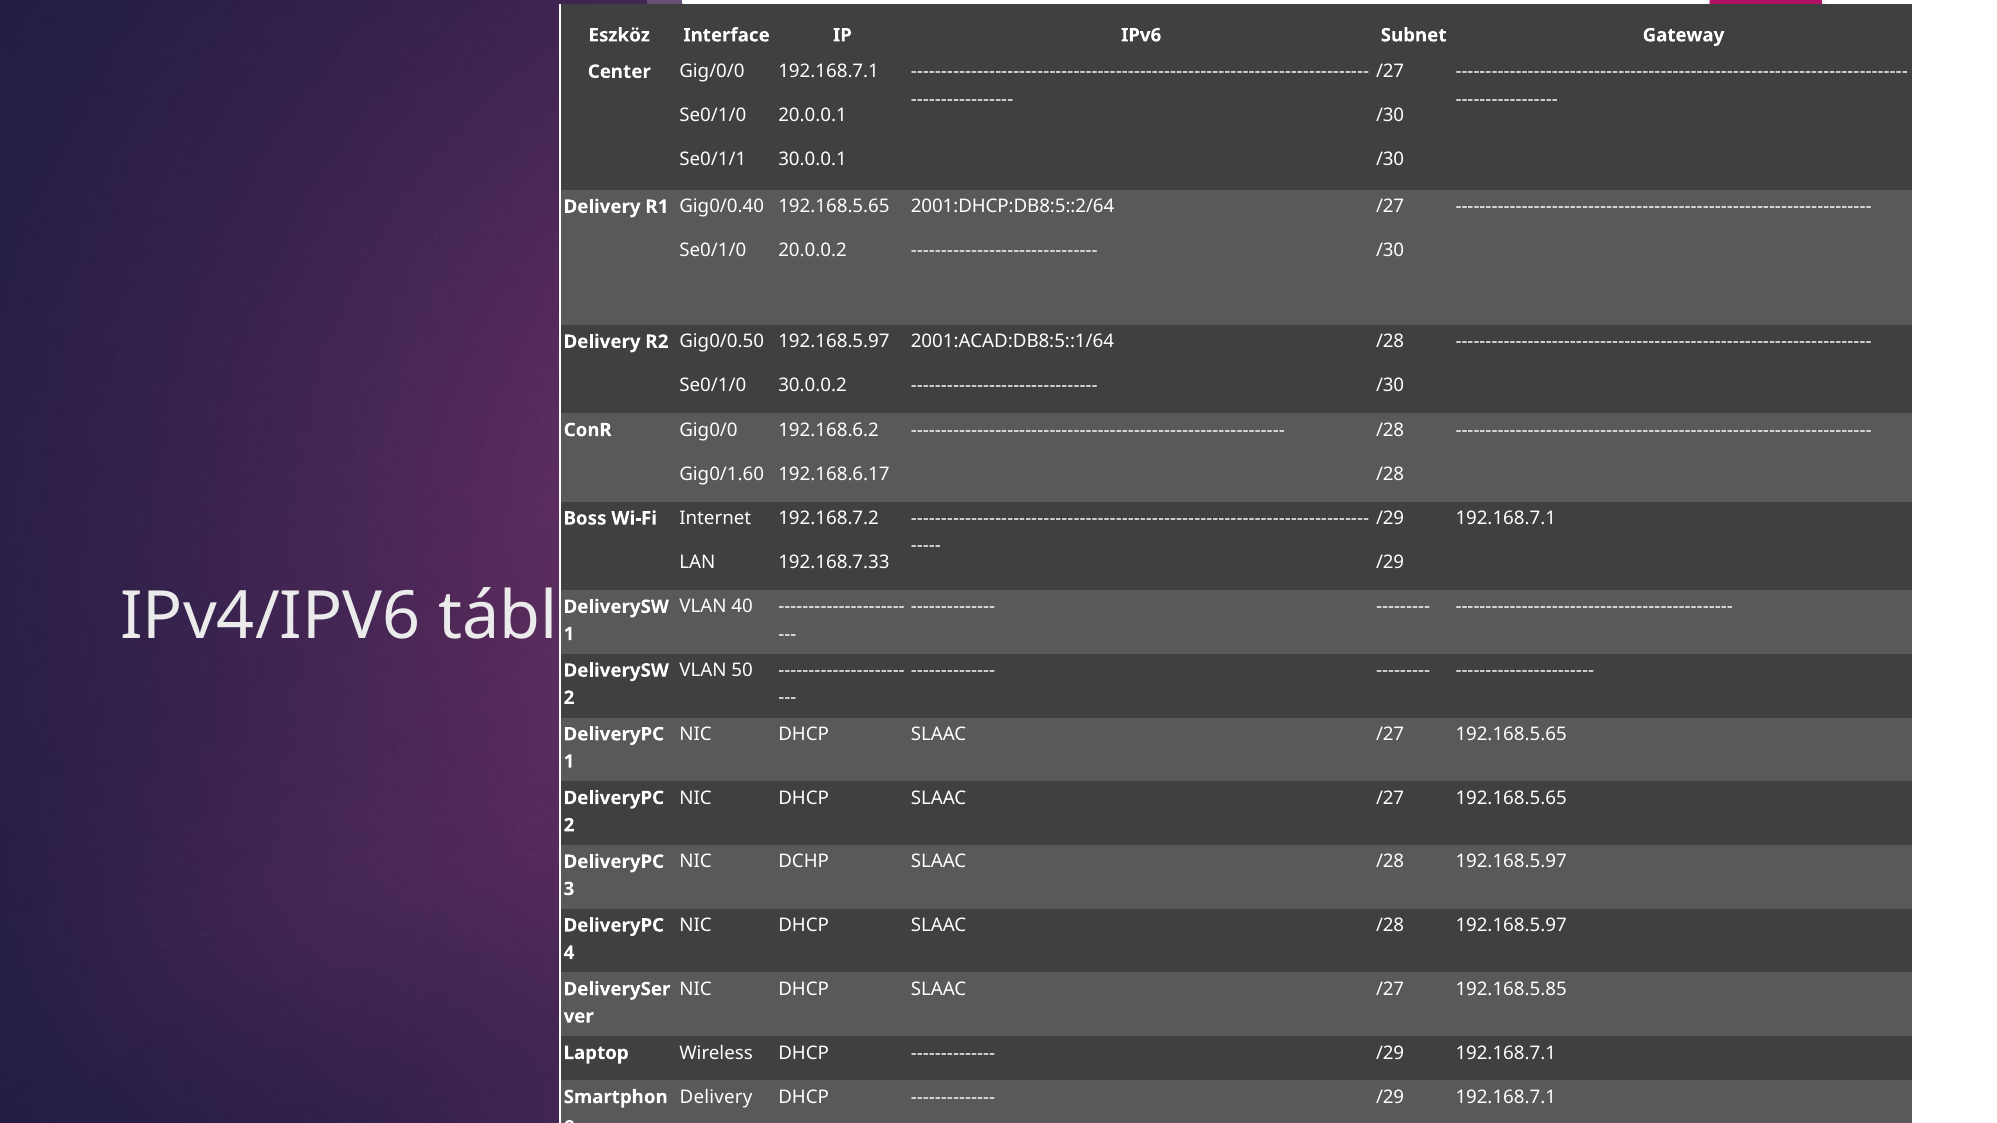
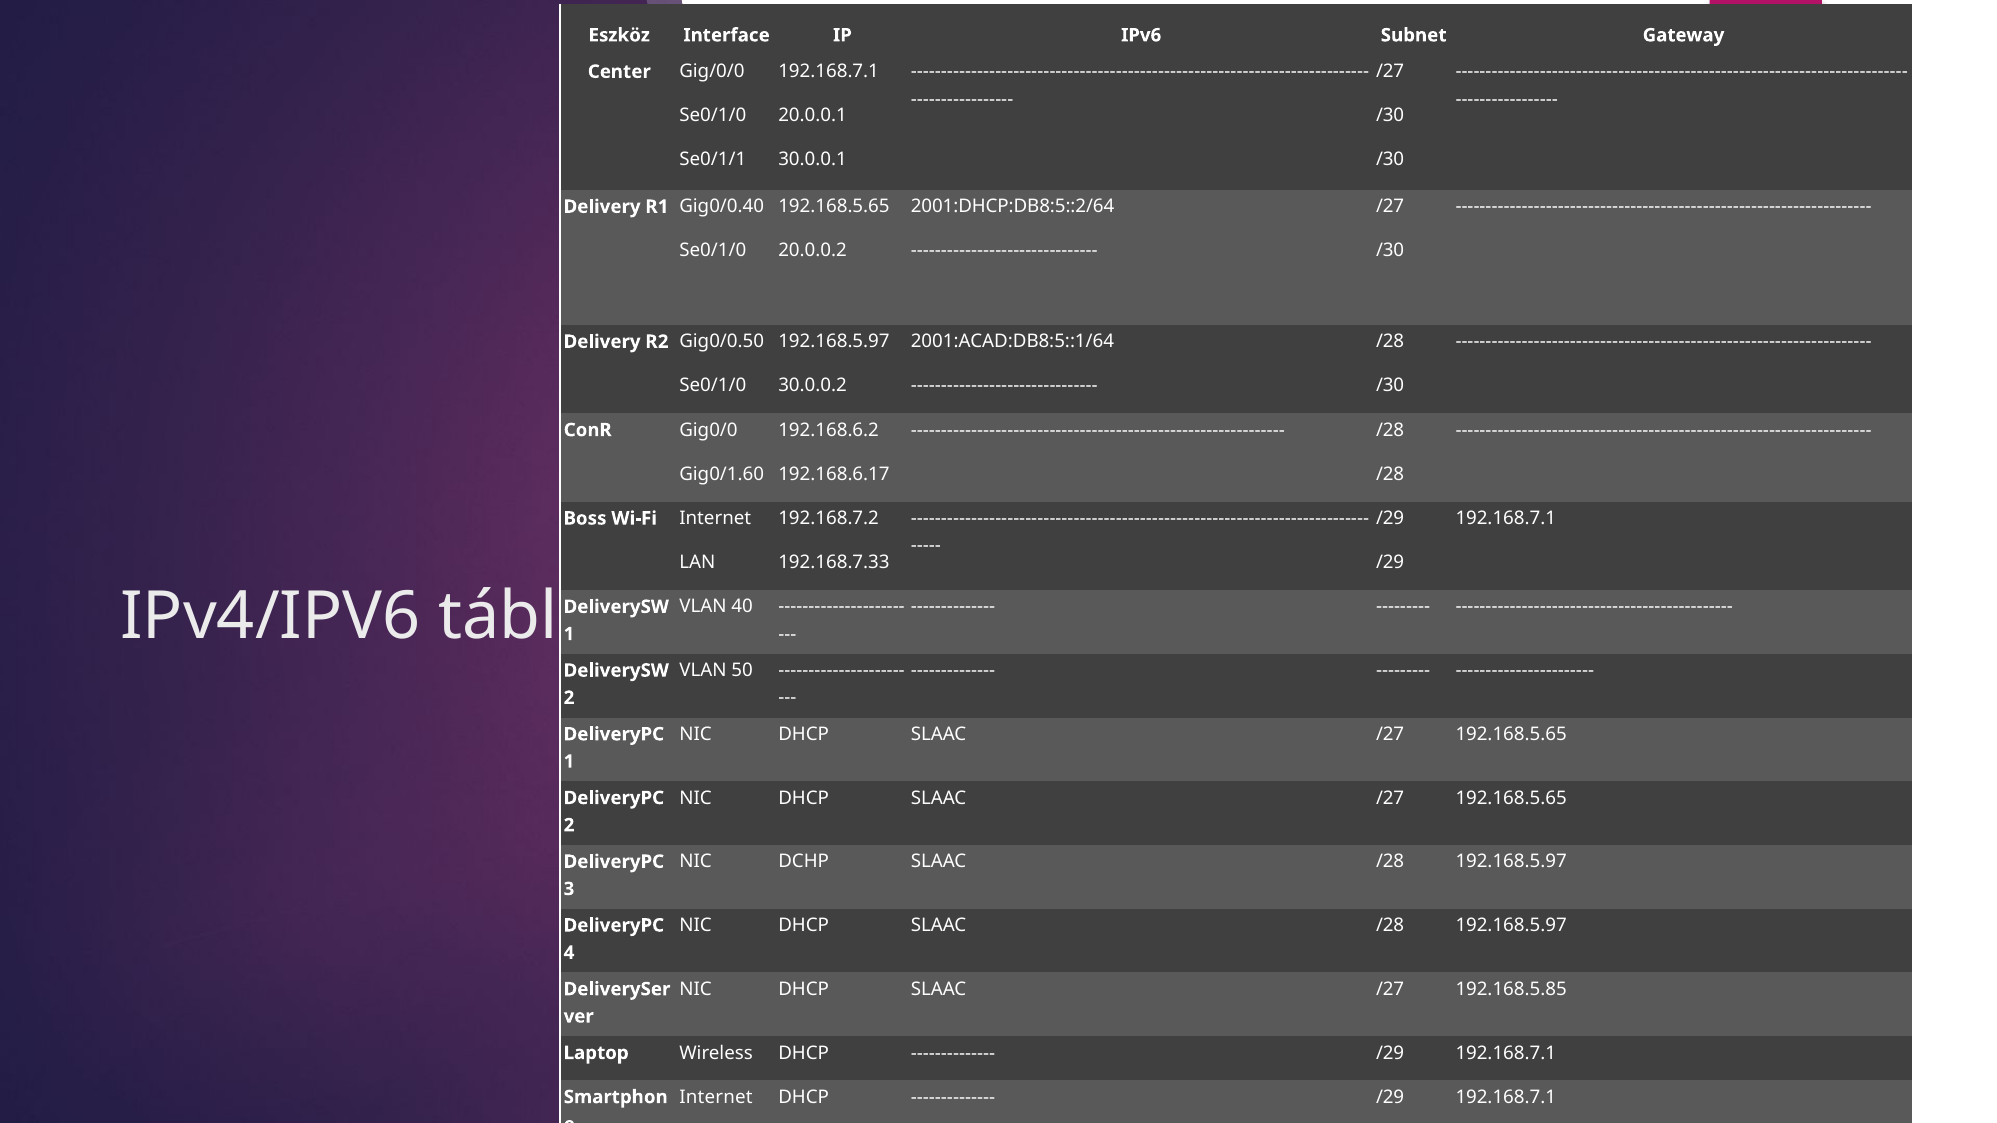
Delivery: Delivery -> Internet (716, 1097)
